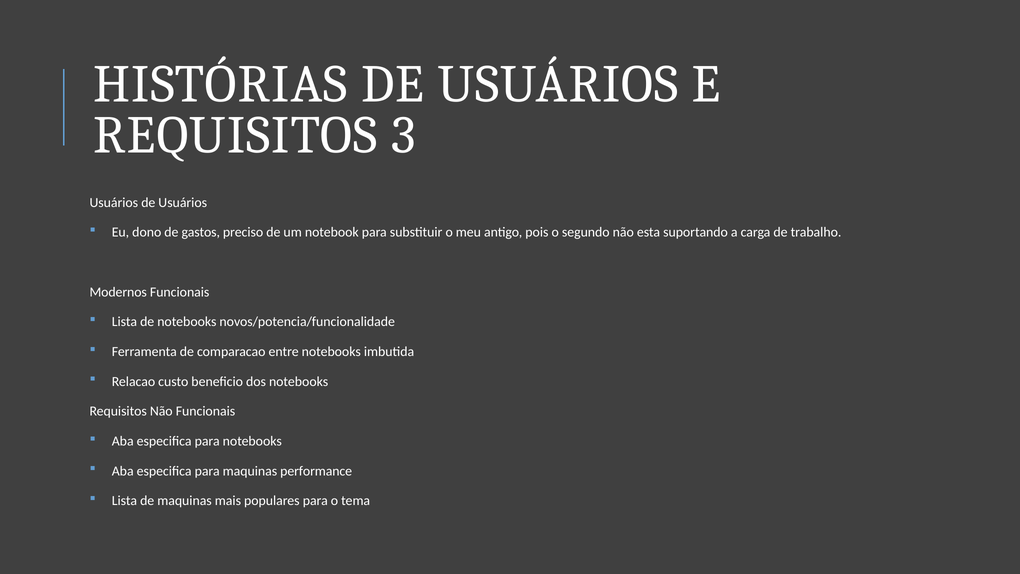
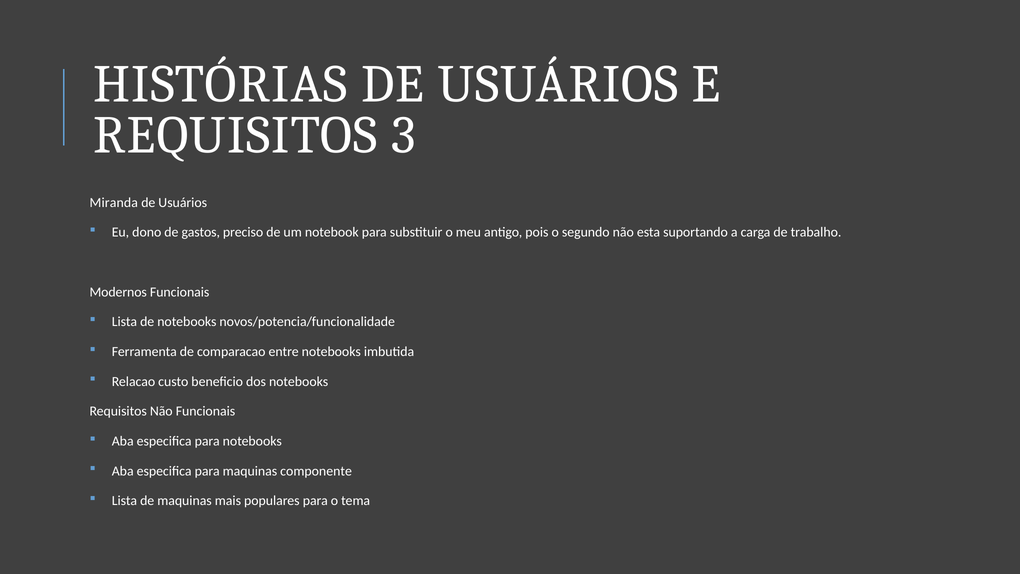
Usuários: Usuários -> Miranda (114, 202)
performance: performance -> componente (316, 471)
